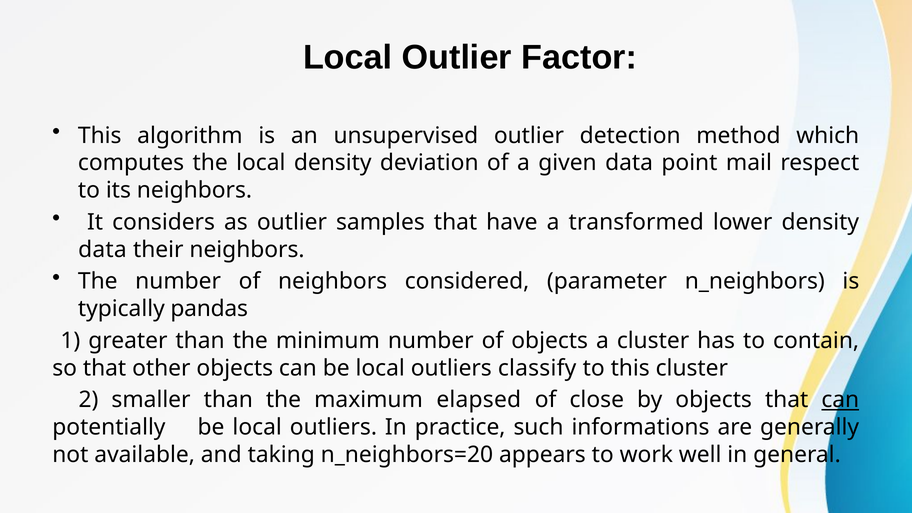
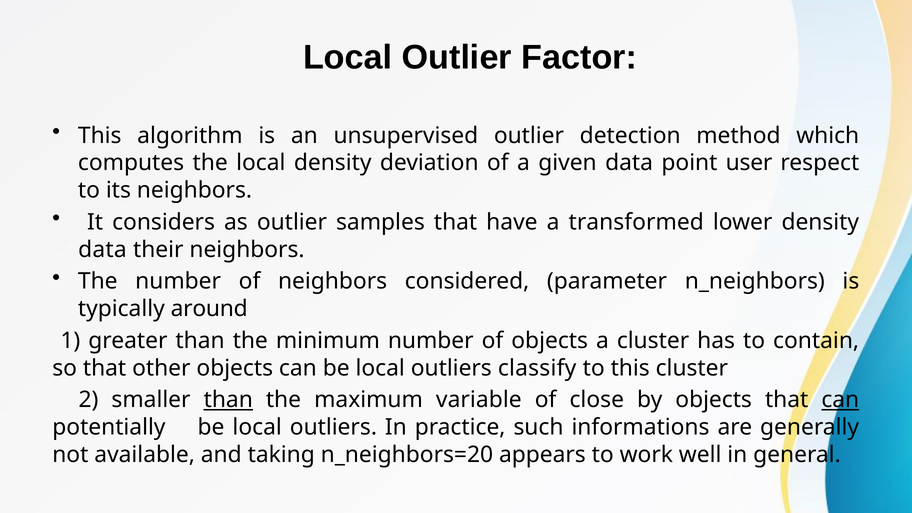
mail: mail -> user (749, 163)
pandas: pandas -> around (209, 309)
than underline: none -> present (228, 400)
elapsed: elapsed -> variable (479, 400)
